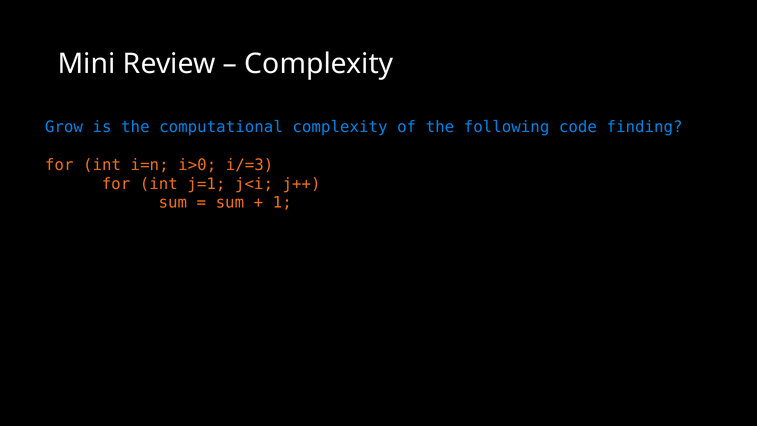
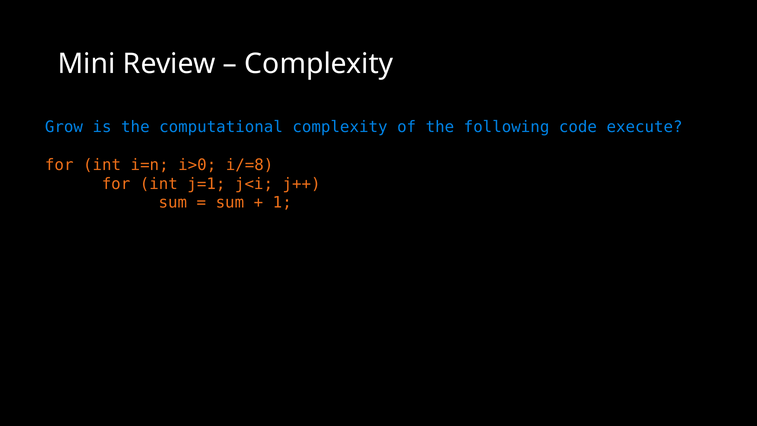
finding: finding -> execute (645, 127)
i/=3: i/=3 -> i/=8 (250, 165)
